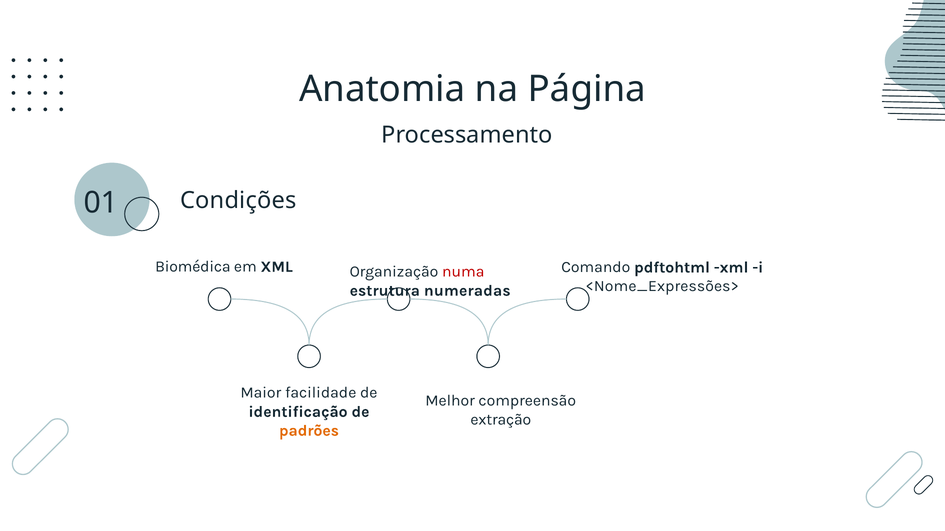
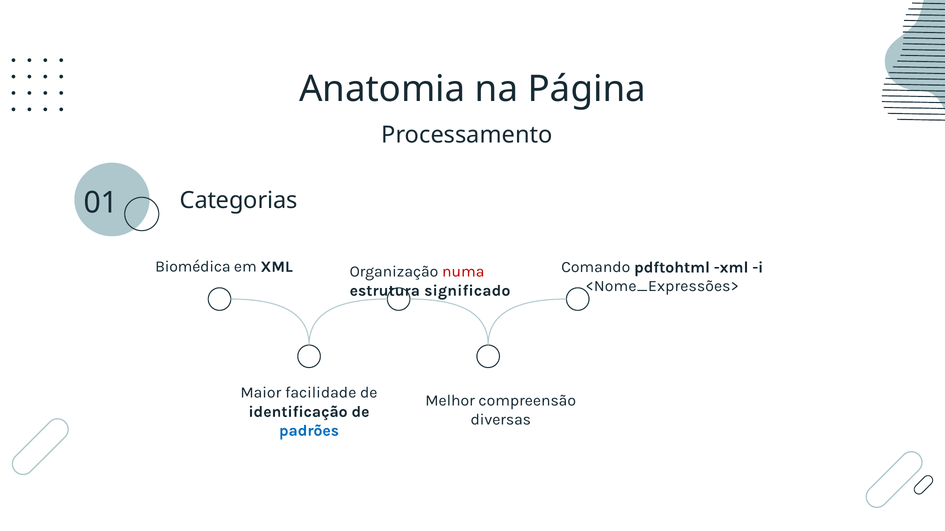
Condições: Condições -> Categorias (239, 200)
numeradas: numeradas -> significado (467, 291)
extração: extração -> diversas (501, 420)
padrões colour: orange -> blue (309, 431)
